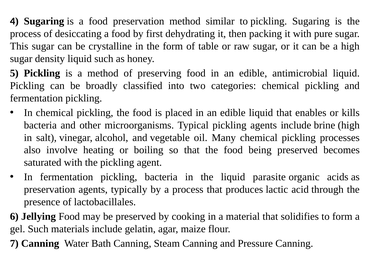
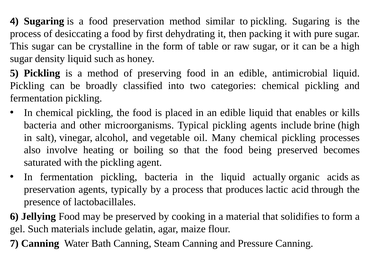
parasite: parasite -> actually (269, 177)
